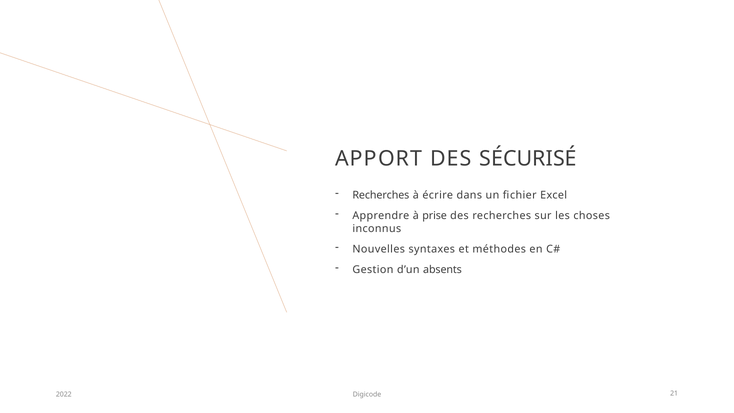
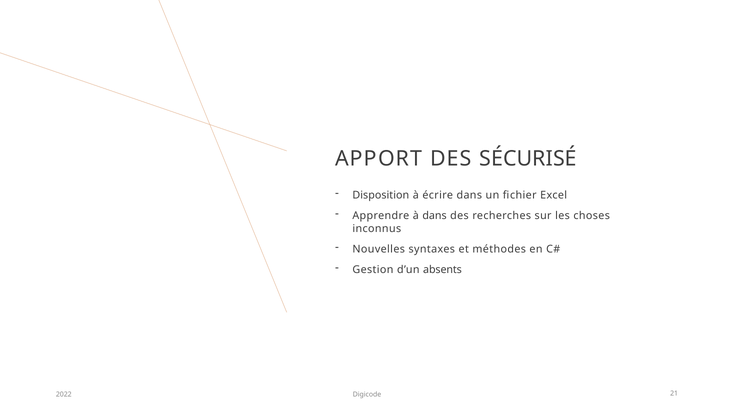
Recherches: Recherches -> Disposition (381, 195)
à prise: prise -> dans (435, 216)
